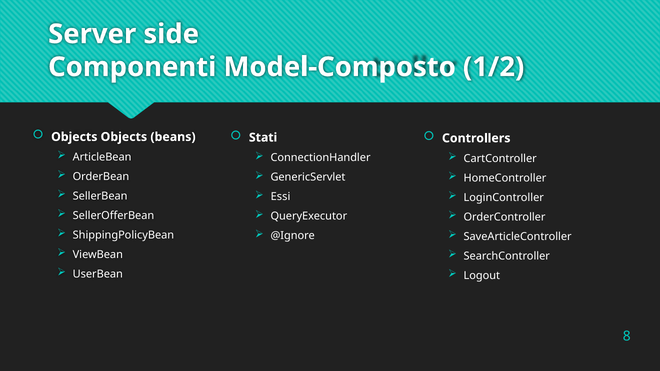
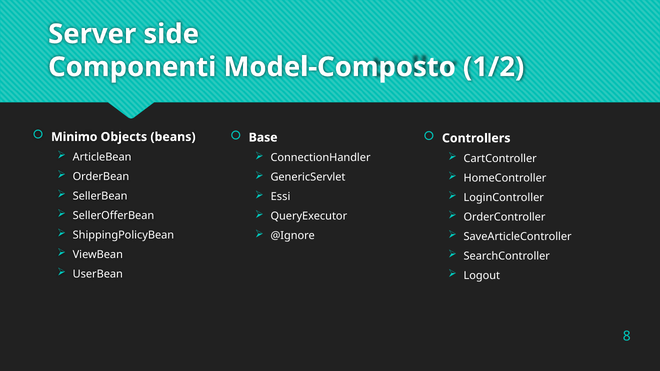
Objects: Objects -> Minimo (74, 137)
Stati: Stati -> Base (263, 138)
